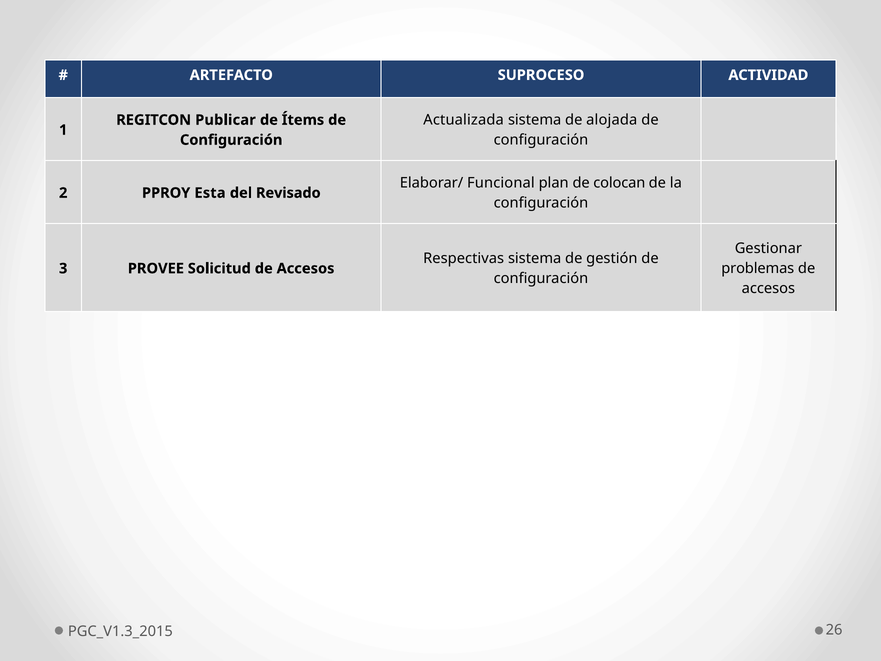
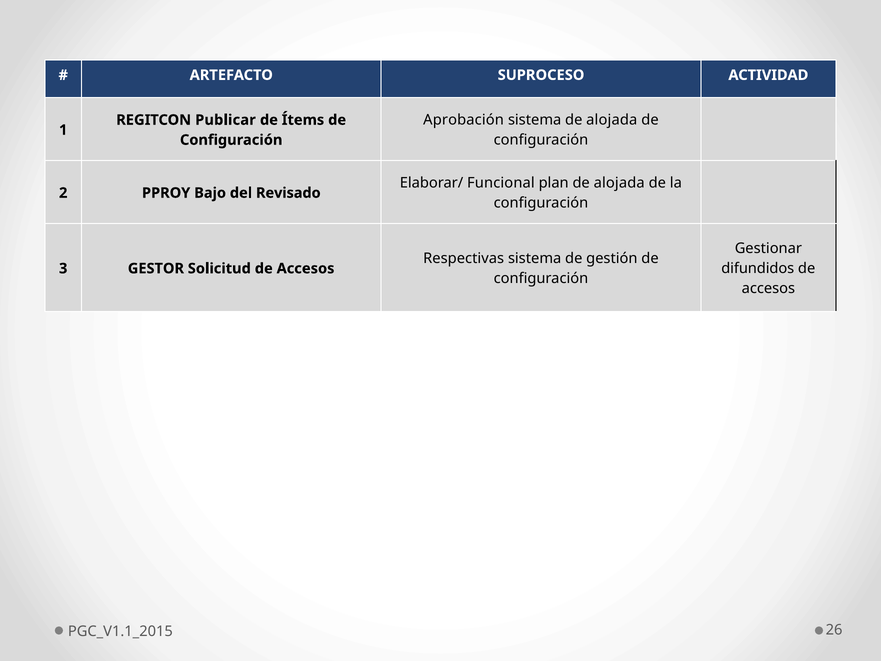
Actualizada: Actualizada -> Aprobación (464, 120)
plan de colocan: colocan -> alojada (619, 183)
Esta: Esta -> Bajo (210, 193)
problemas: problemas -> difundidos (758, 268)
PROVEE: PROVEE -> GESTOR (156, 268)
PGC_V1.3_2015: PGC_V1.3_2015 -> PGC_V1.1_2015 (120, 631)
